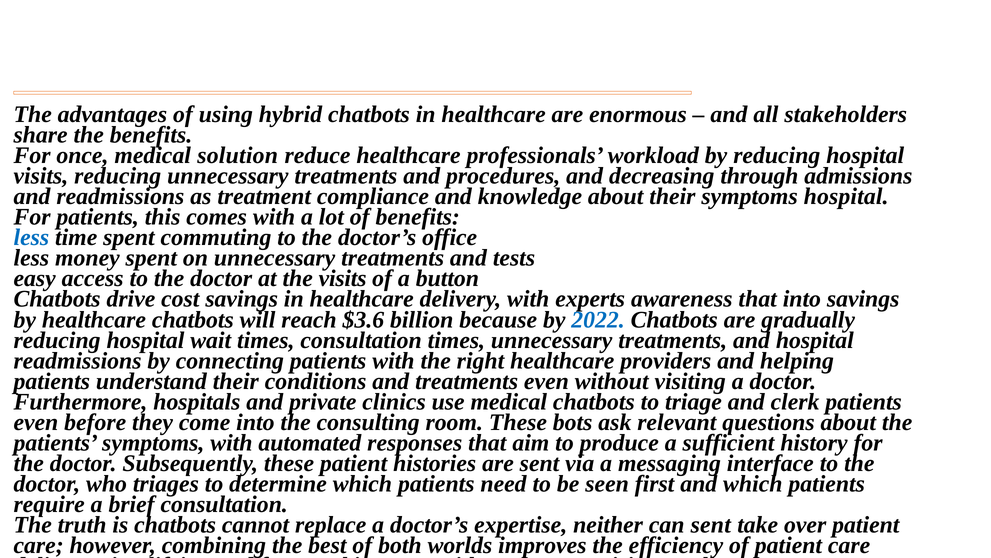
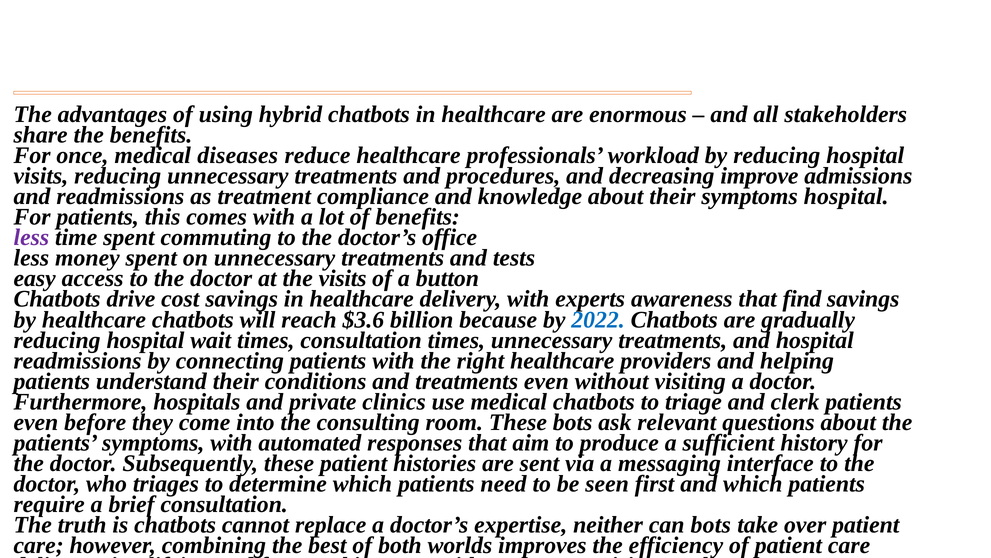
solution: solution -> diseases (238, 155)
through: through -> improve (759, 176)
less colour: blue -> purple (31, 237)
that into: into -> find (802, 299)
can sent: sent -> bots (711, 524)
